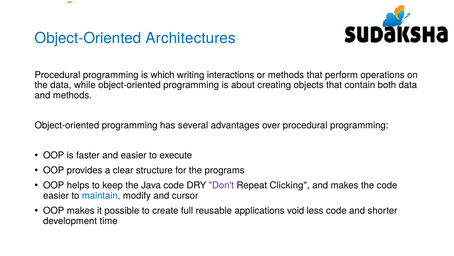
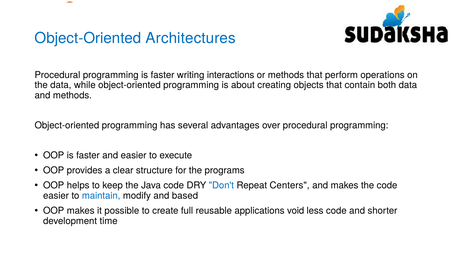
programming is which: which -> faster (163, 75)
Don't colour: purple -> blue (221, 185)
Clicking: Clicking -> Centers (290, 185)
cursor: cursor -> based (185, 195)
